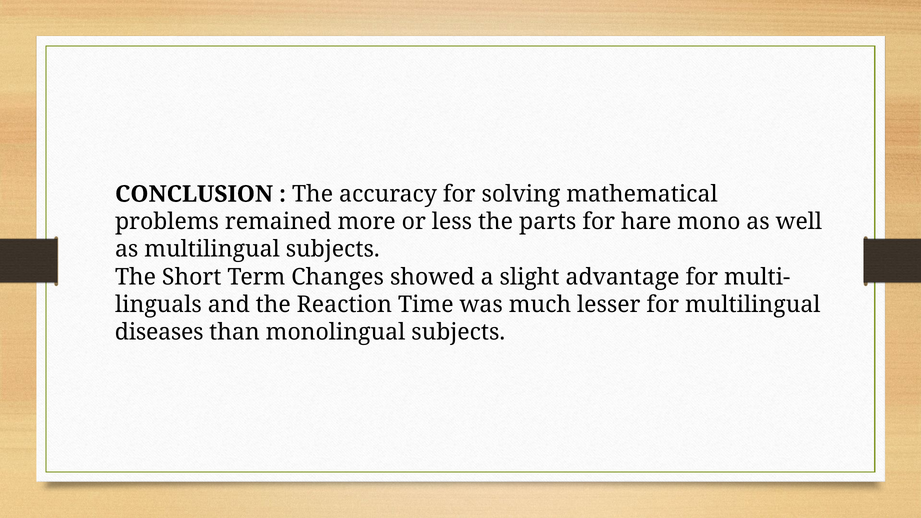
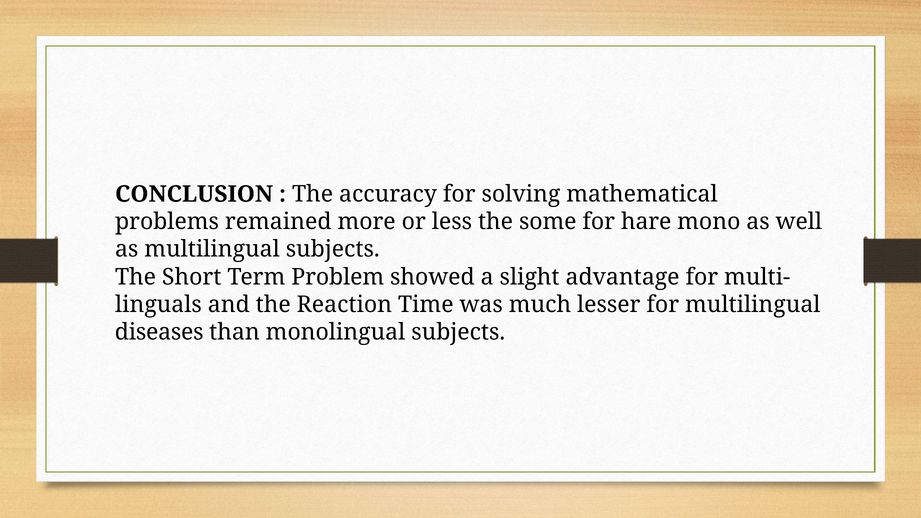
parts: parts -> some (548, 222)
Changes: Changes -> Problem (338, 277)
